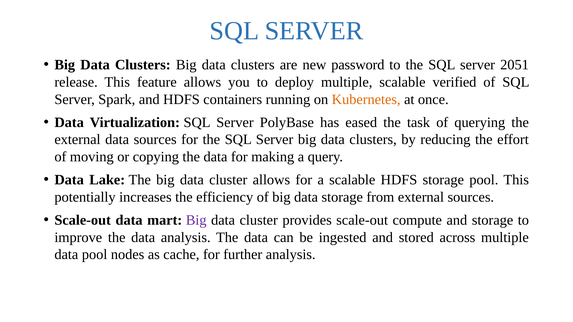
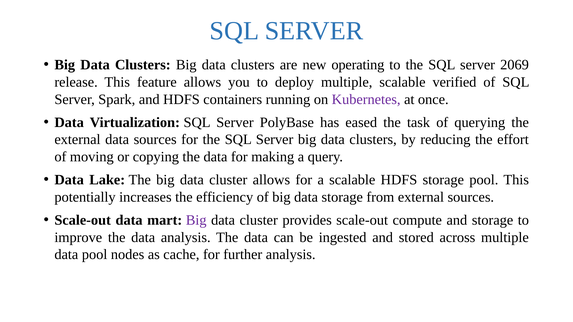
password: password -> operating (358, 65)
2051: 2051 -> 2069 (515, 65)
Kubernetes colour: orange -> purple (366, 99)
